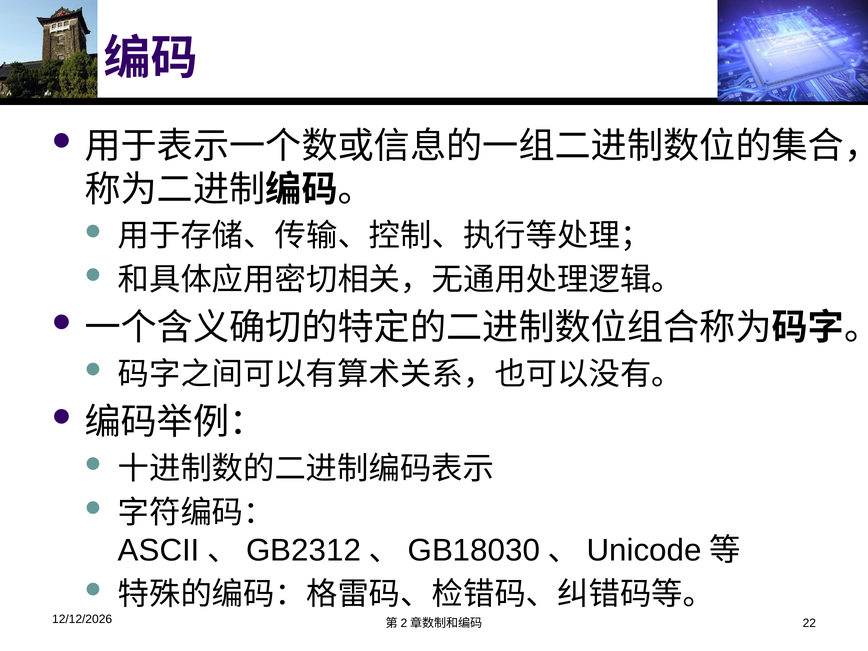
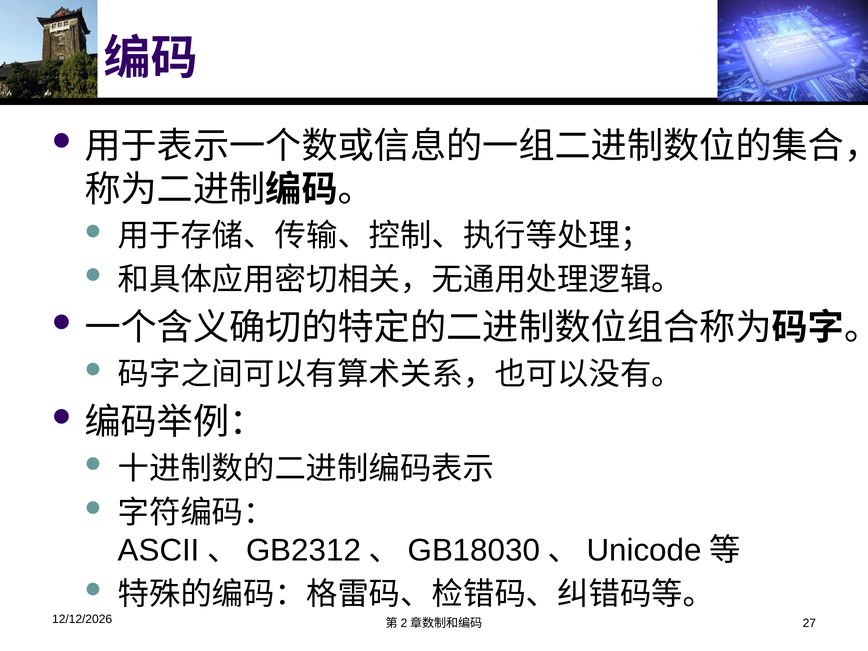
22: 22 -> 27 (809, 623)
